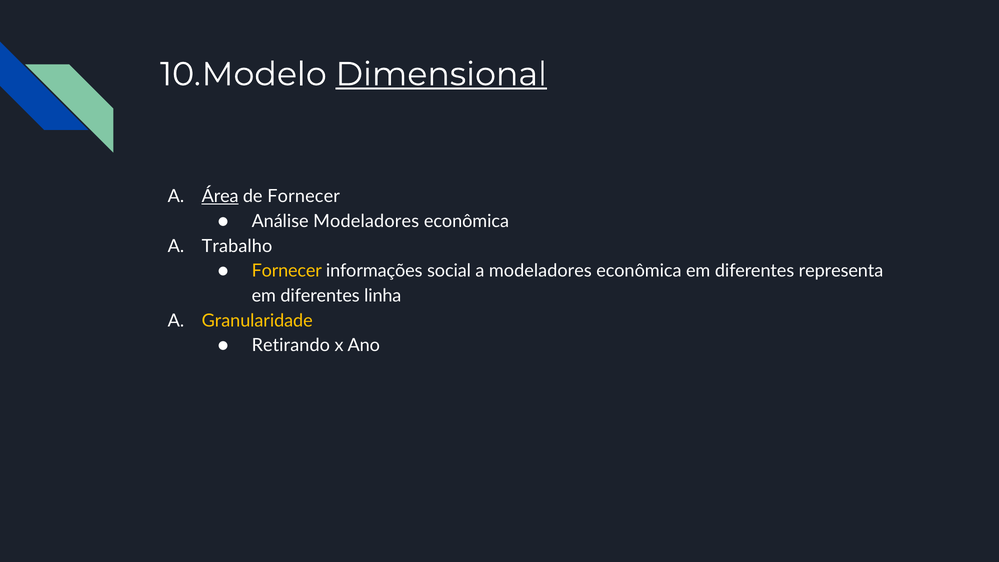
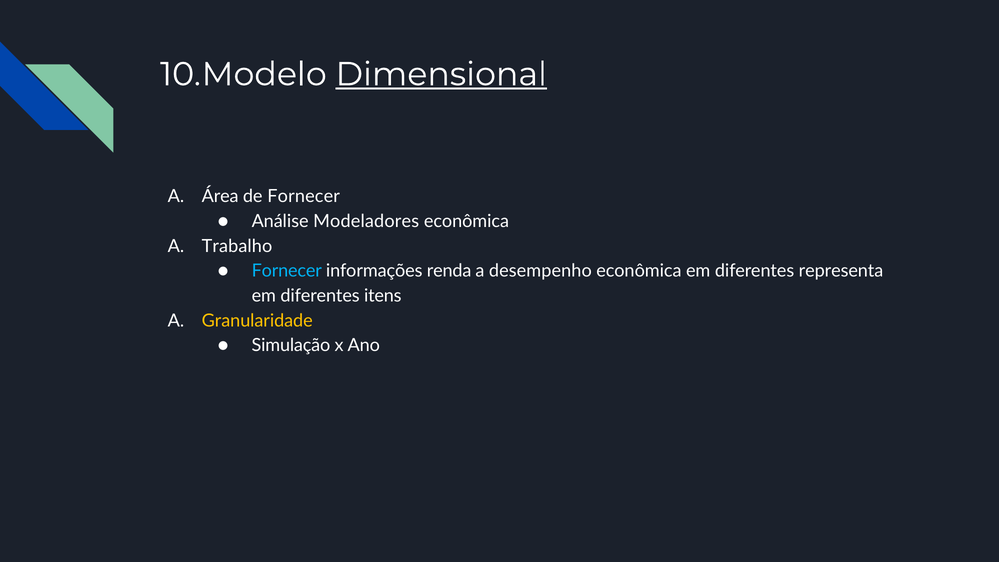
Área underline: present -> none (220, 196)
Fornecer colour: yellow -> light blue (287, 271)
social: social -> renda (449, 271)
a modeladores: modeladores -> desempenho (540, 271)
linha: linha -> itens (383, 296)
Retirando: Retirando -> Simulação (291, 345)
